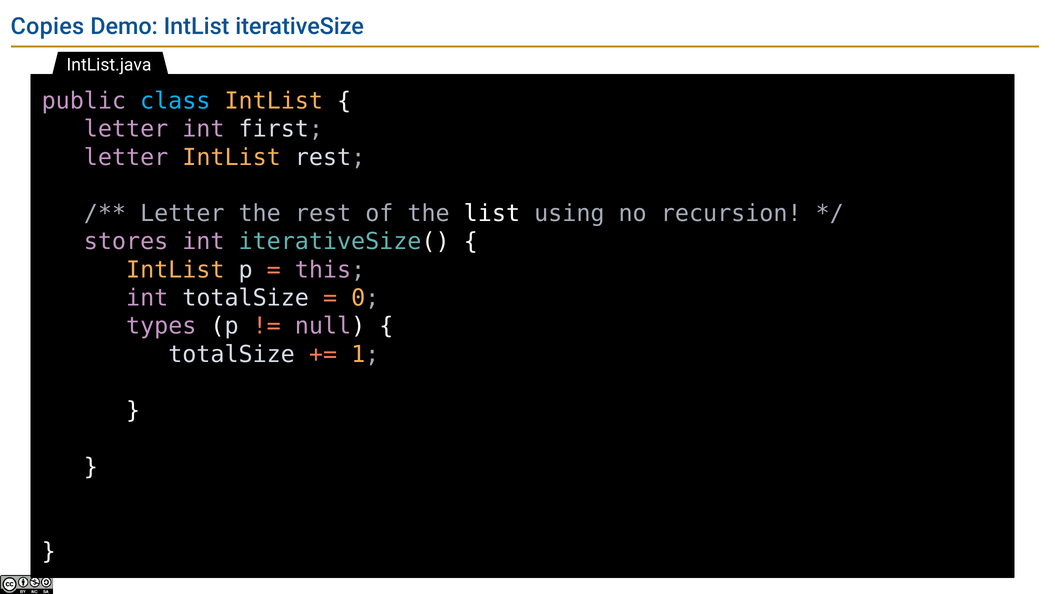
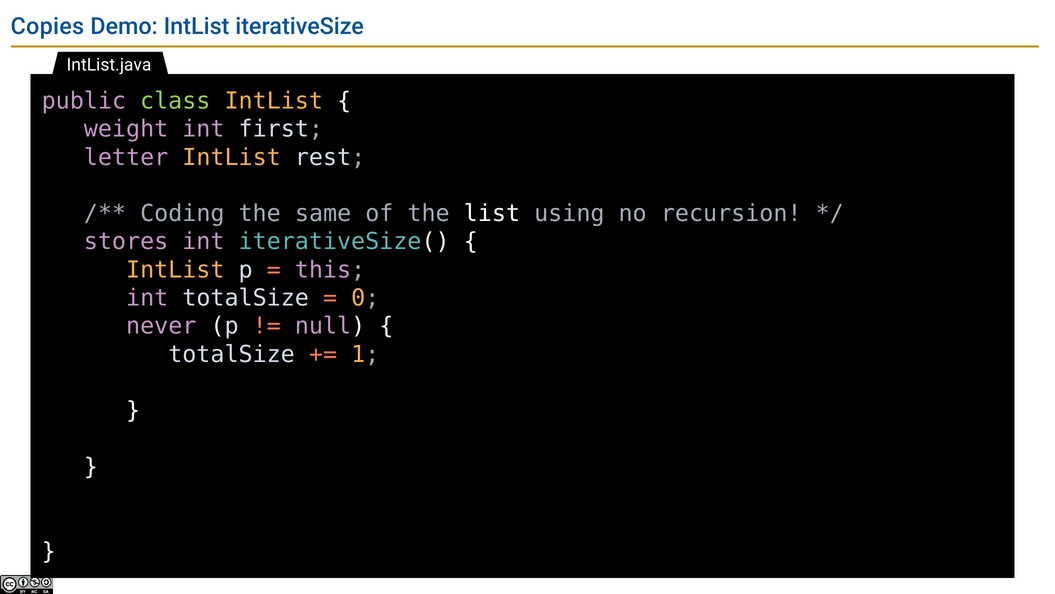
class colour: light blue -> light green (175, 101)
letter: letter -> weight (126, 129)
Letter: Letter -> Coding (182, 213)
the rest: rest -> same (323, 213)
types: types -> never (161, 326)
